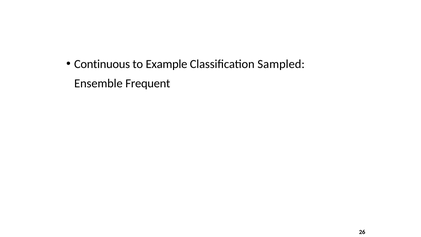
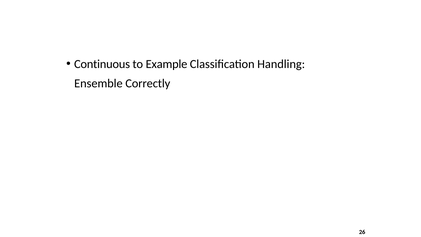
Sampled: Sampled -> Handling (281, 64)
Frequent: Frequent -> Correctly (148, 83)
